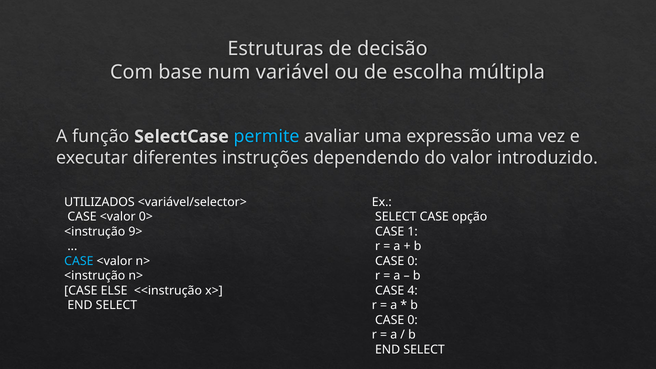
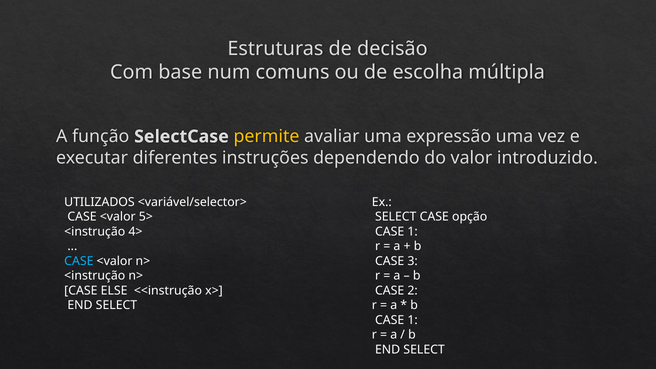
variável: variável -> comuns (293, 72)
permite colour: light blue -> yellow (266, 137)
0>: 0> -> 5> (146, 217)
9>: 9> -> 4> (135, 231)
0: 0 -> 3 (413, 261)
4: 4 -> 2 (413, 291)
0: 0 -> 1 (413, 320)
